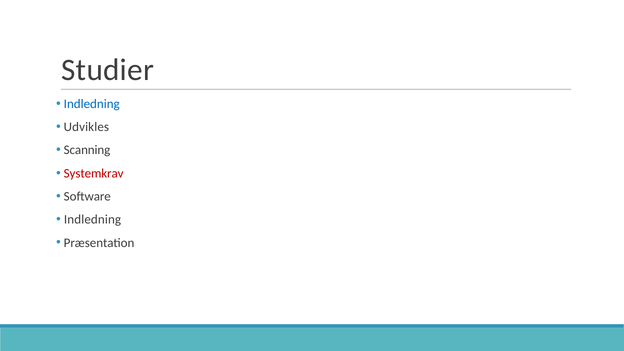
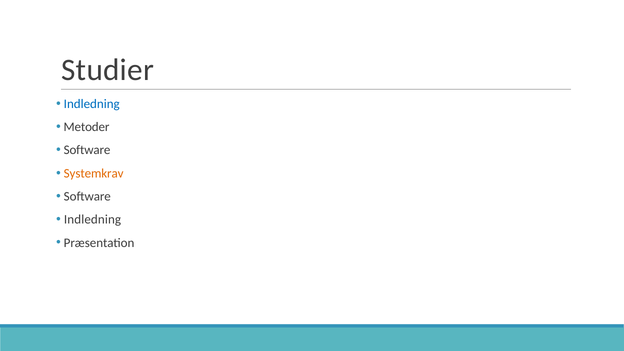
Udvikles: Udvikles -> Metoder (87, 127)
Scanning: Scanning -> Software (87, 150)
Systemkrav colour: red -> orange (94, 173)
